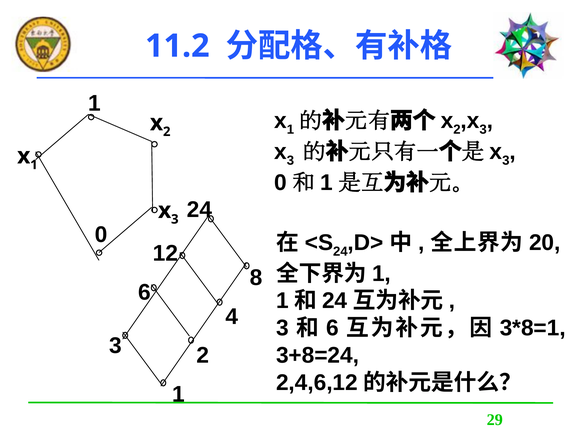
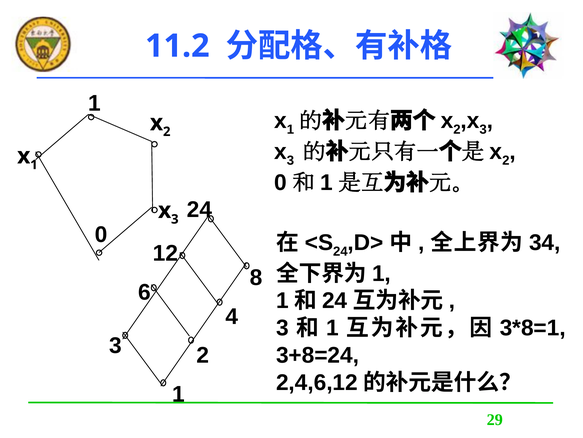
3: 3 -> 2 (506, 160)
20: 20 -> 34 (545, 242)
6: 6 -> 1 (333, 328)
